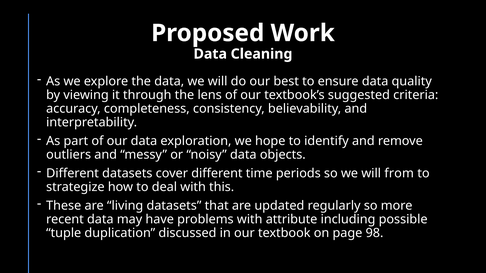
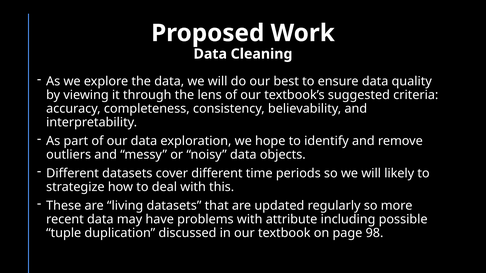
from: from -> likely (399, 173)
